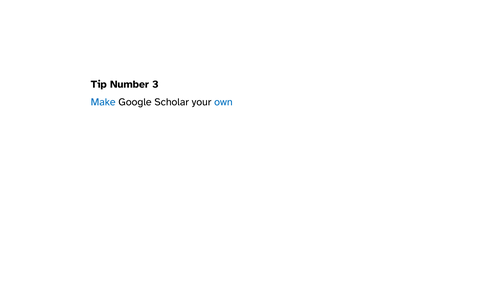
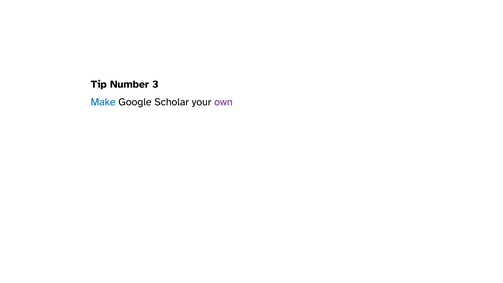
own colour: blue -> purple (223, 102)
